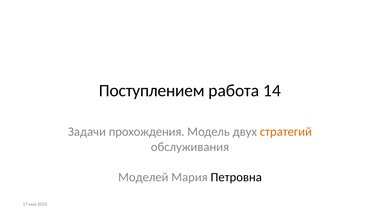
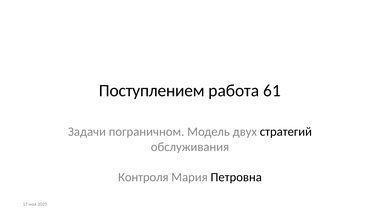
14: 14 -> 61 (272, 91)
прохождения: прохождения -> пограничном (147, 132)
стратегий colour: orange -> black (286, 132)
Моделей: Моделей -> Контроля (143, 177)
